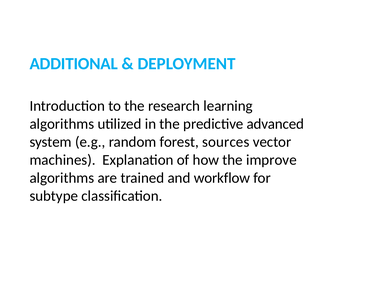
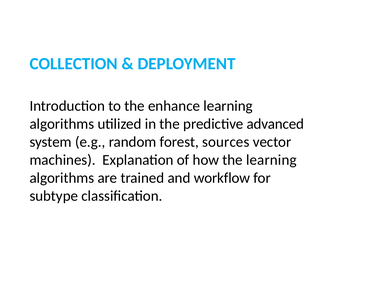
ADDITIONAL: ADDITIONAL -> COLLECTION (74, 64)
research: research -> enhance (174, 106)
the improve: improve -> learning (271, 160)
